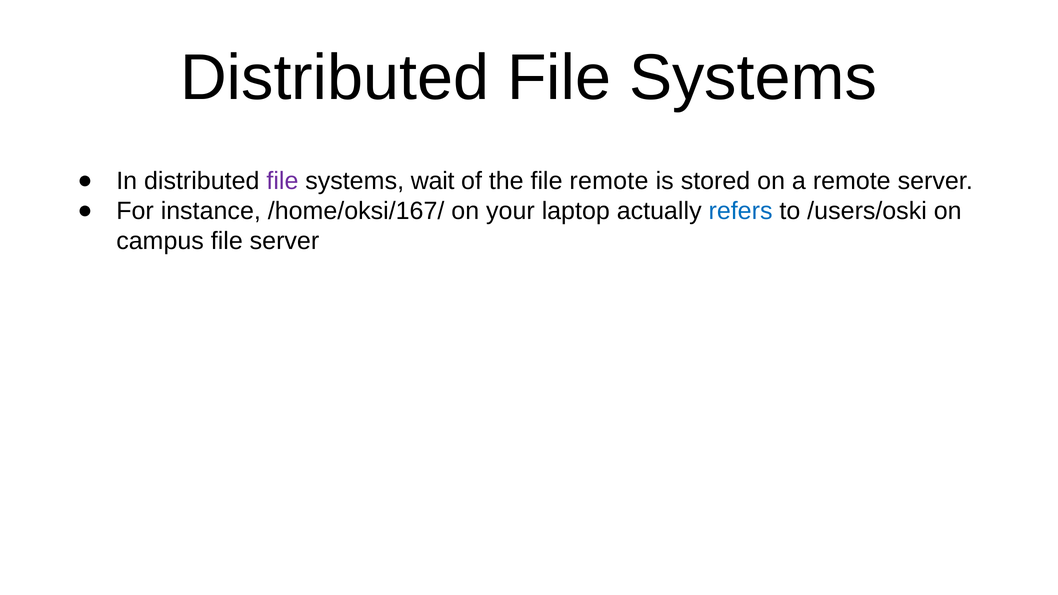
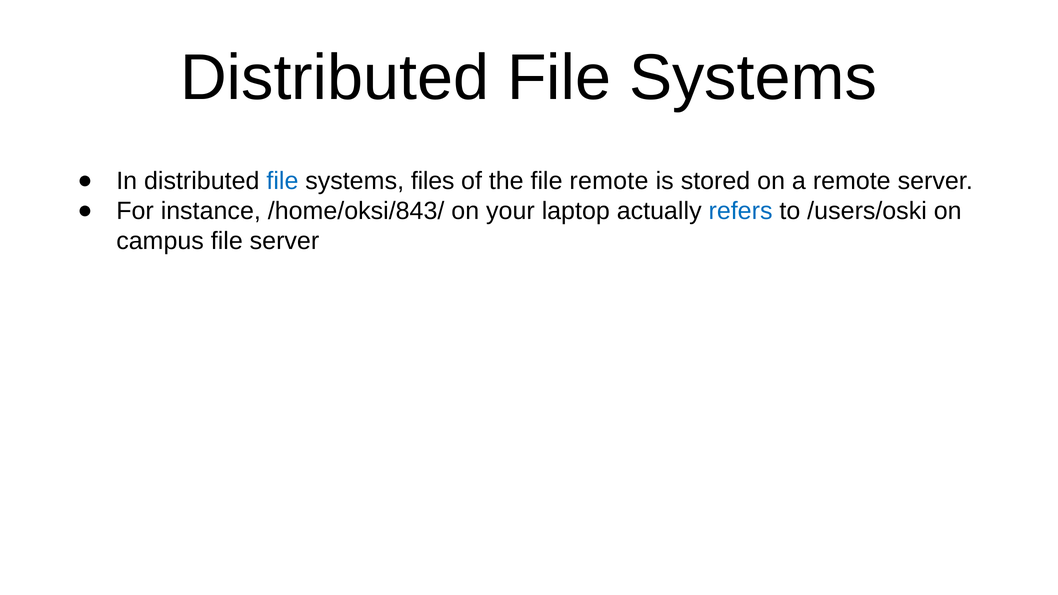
file colour: purple -> blue (282, 181)
wait: wait -> files (433, 181)
/home/oksi/167/: /home/oksi/167/ -> /home/oksi/843/ (356, 211)
